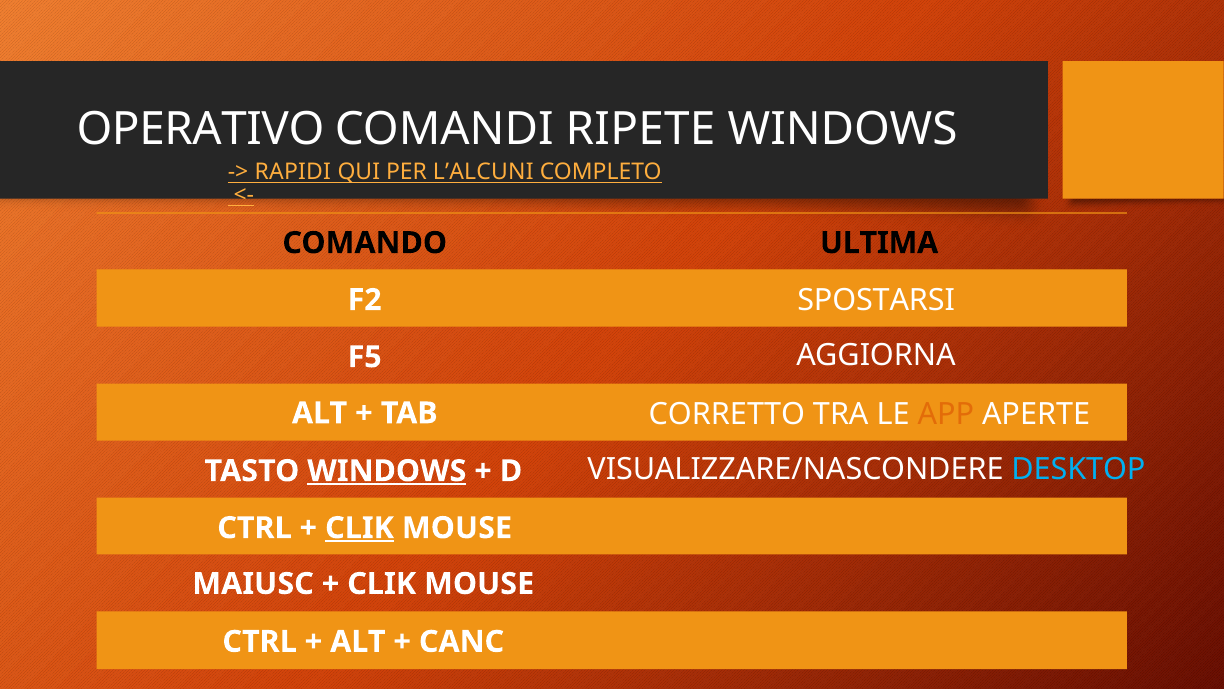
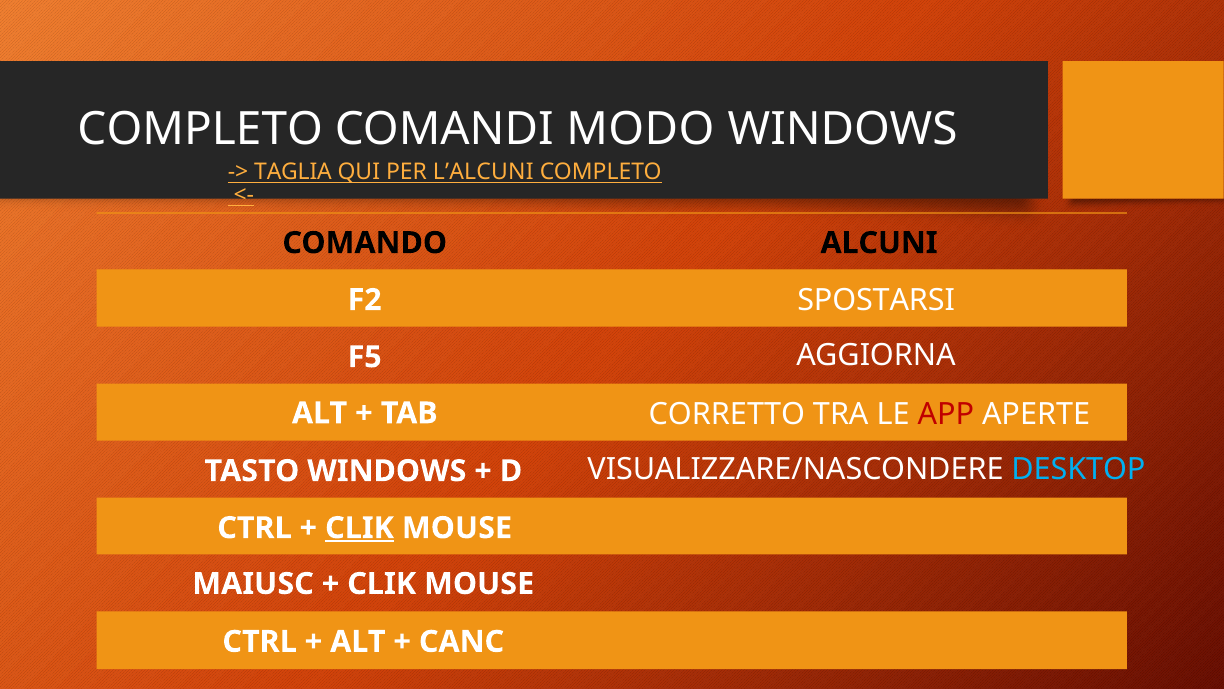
OPERATIVO: OPERATIVO -> COMPLETO (200, 130)
RIPETE: RIPETE -> MODO (640, 130)
RAPIDI: RAPIDI -> TAGLIA (293, 172)
ULTIMA: ULTIMA -> ALCUNI (879, 243)
APP colour: orange -> red (946, 414)
WINDOWS underline: present -> none (387, 471)
